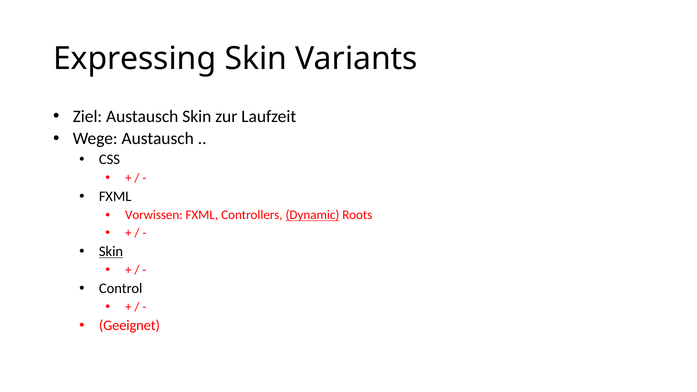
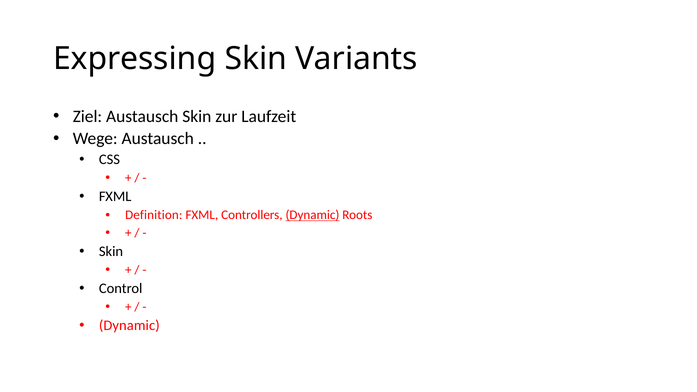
Vorwissen: Vorwissen -> Definition (154, 215)
Skin underline: present -> none (111, 251)
Geeignet: Geeignet -> Dynamic (129, 326)
